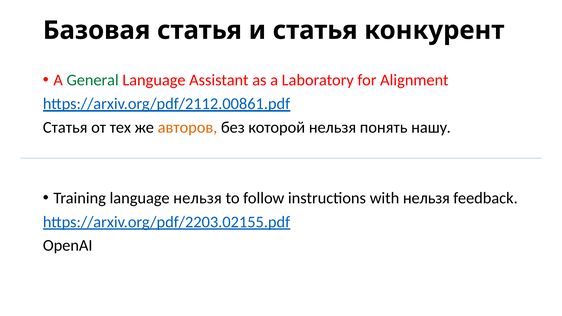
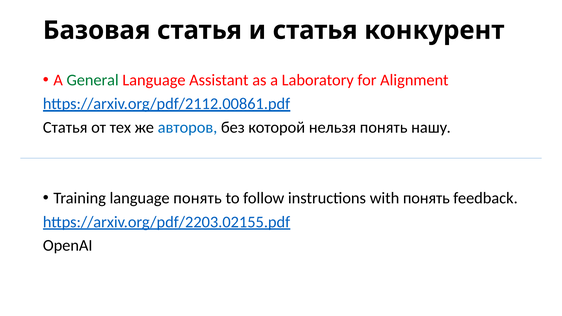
авторов colour: orange -> blue (187, 128)
language нельзя: нельзя -> понять (198, 198)
with нельзя: нельзя -> понять (426, 198)
